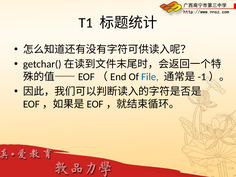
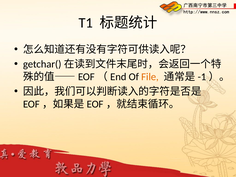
File colour: blue -> orange (150, 77)
